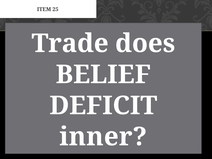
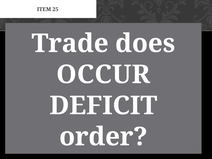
BELIEF: BELIEF -> OCCUR (103, 75)
inner: inner -> order (103, 137)
